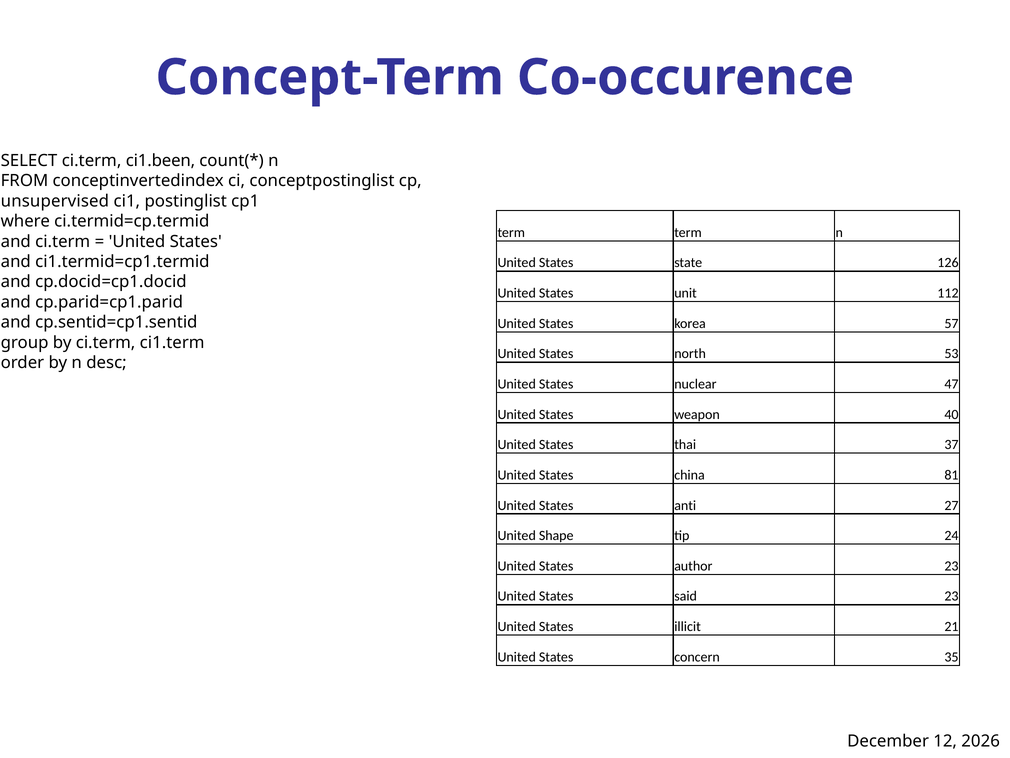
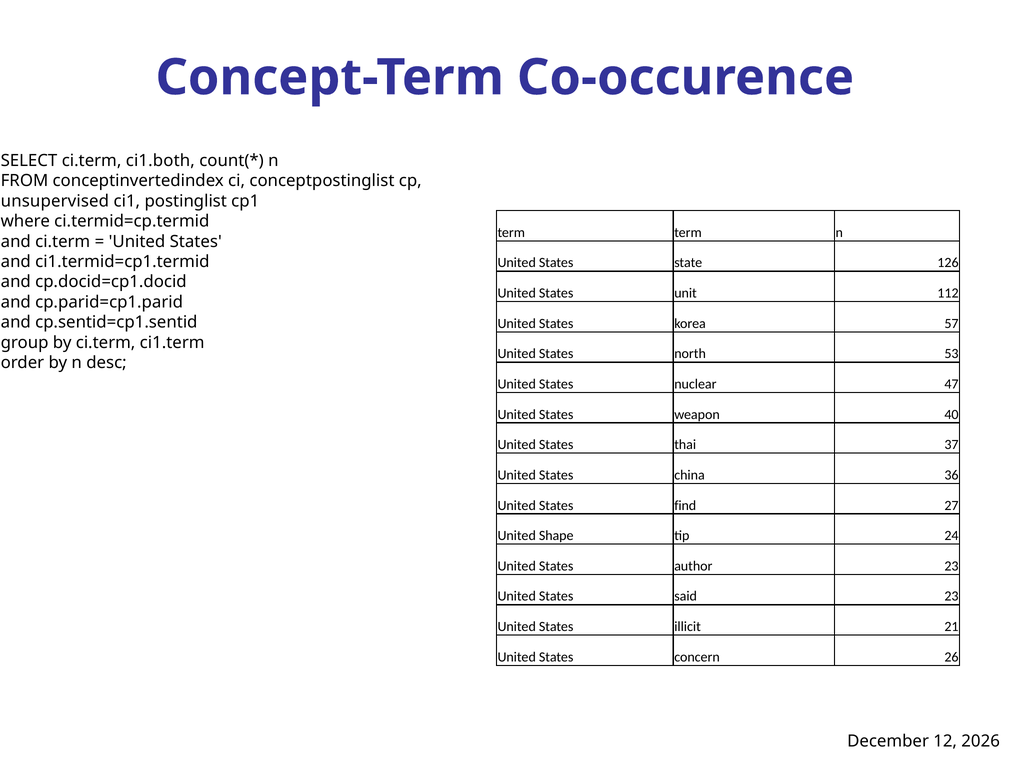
ci1.been: ci1.been -> ci1.both (160, 161)
81: 81 -> 36 (951, 475)
anti: anti -> find (685, 505)
35: 35 -> 26 (951, 657)
